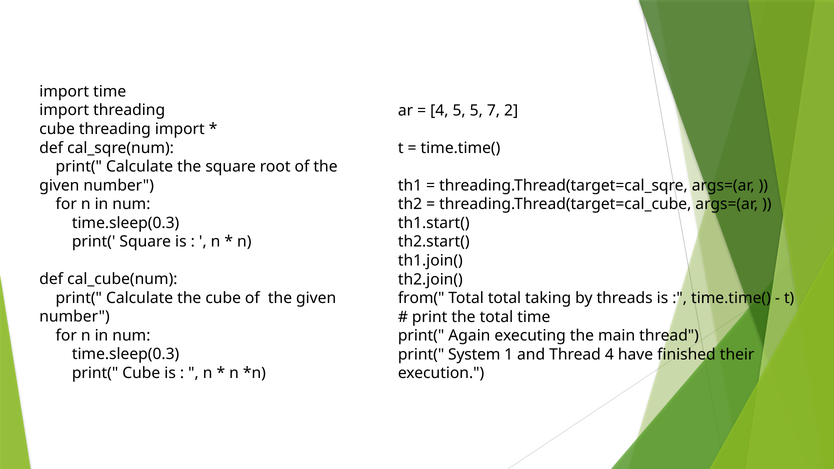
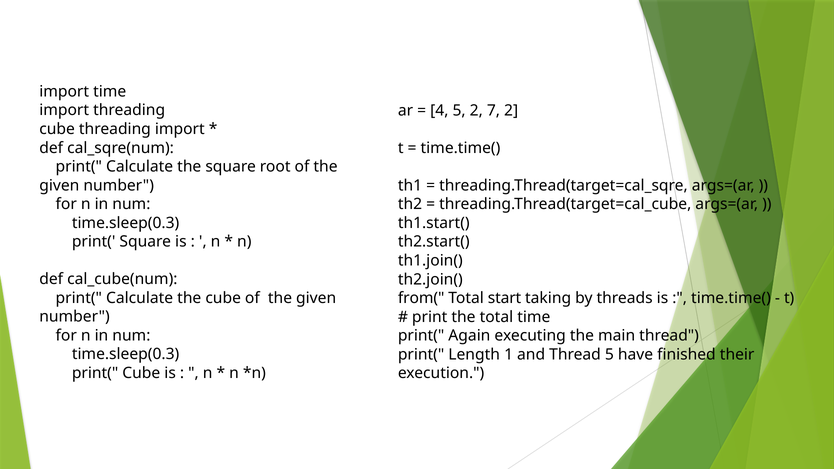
5 5: 5 -> 2 (476, 111)
Total total: total -> start (505, 298)
System: System -> Length (474, 354)
Thread 4: 4 -> 5 (609, 354)
